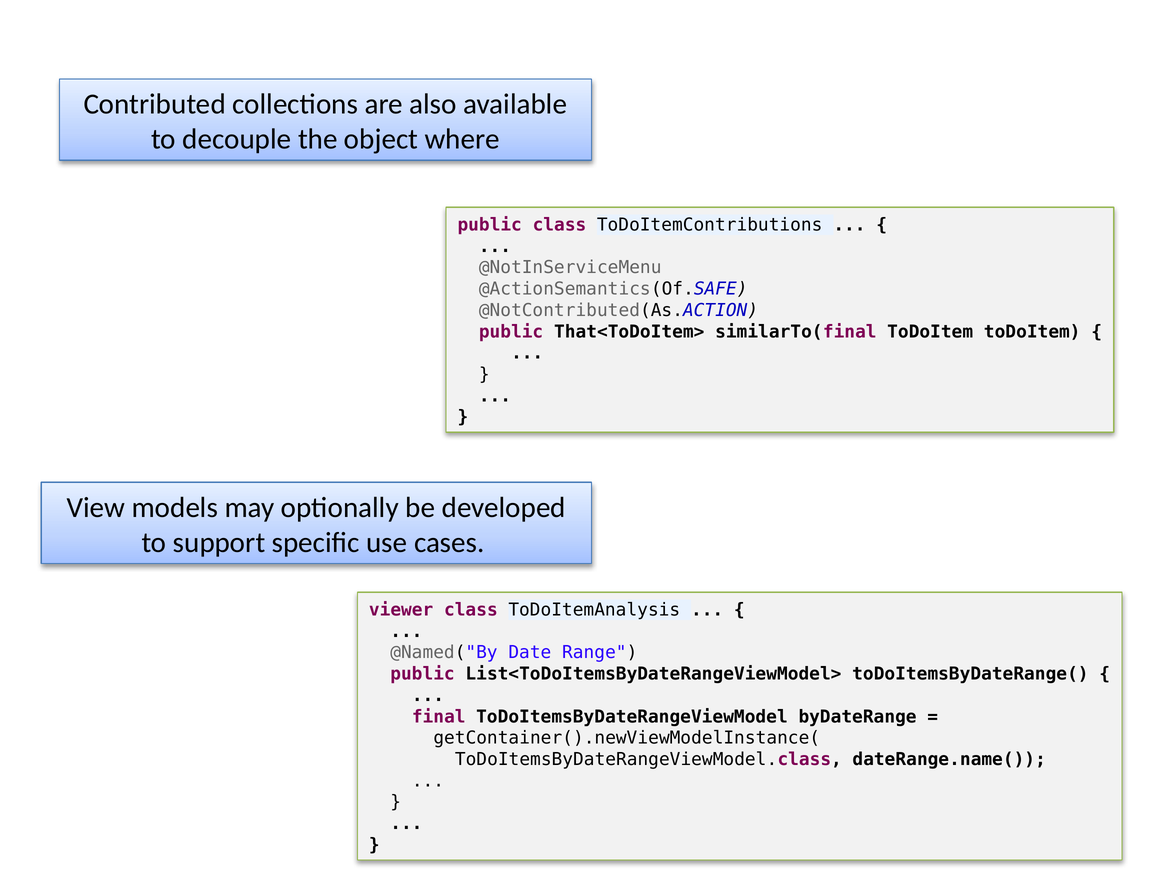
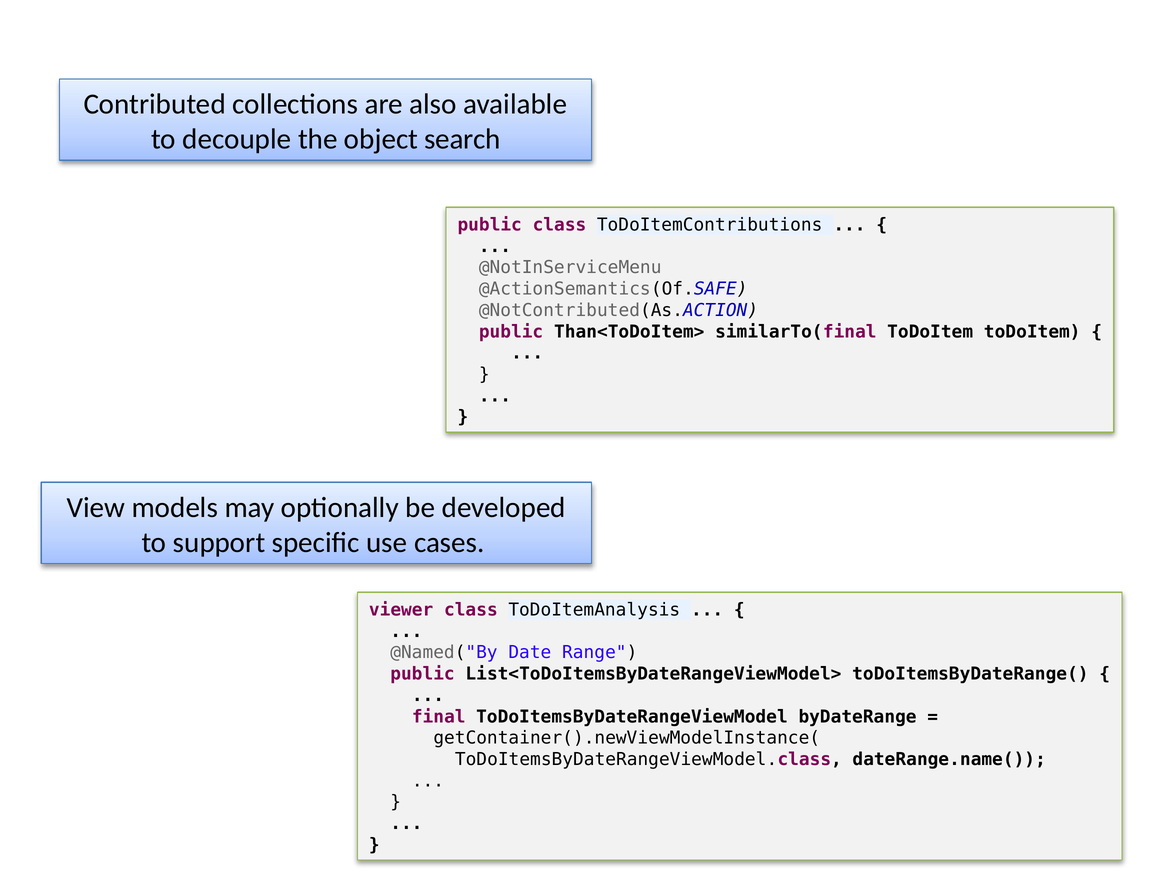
where: where -> search (462, 139)
That<ToDoItem>: That<ToDoItem> -> Than<ToDoItem> (629, 332)
